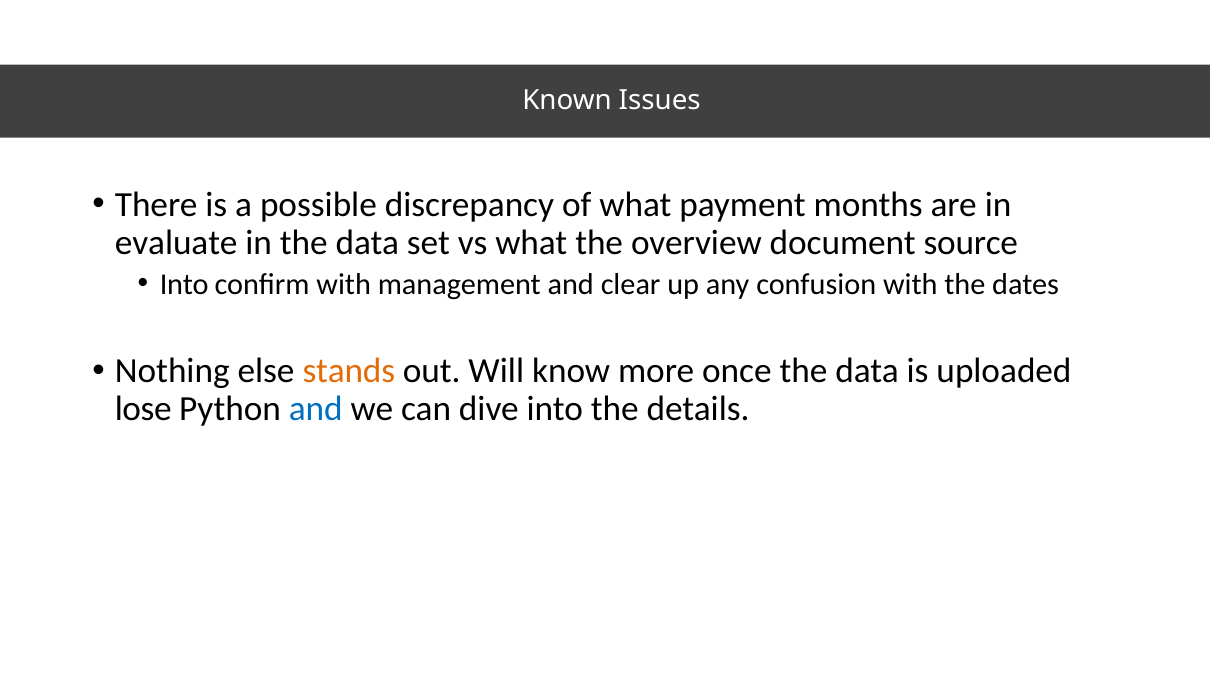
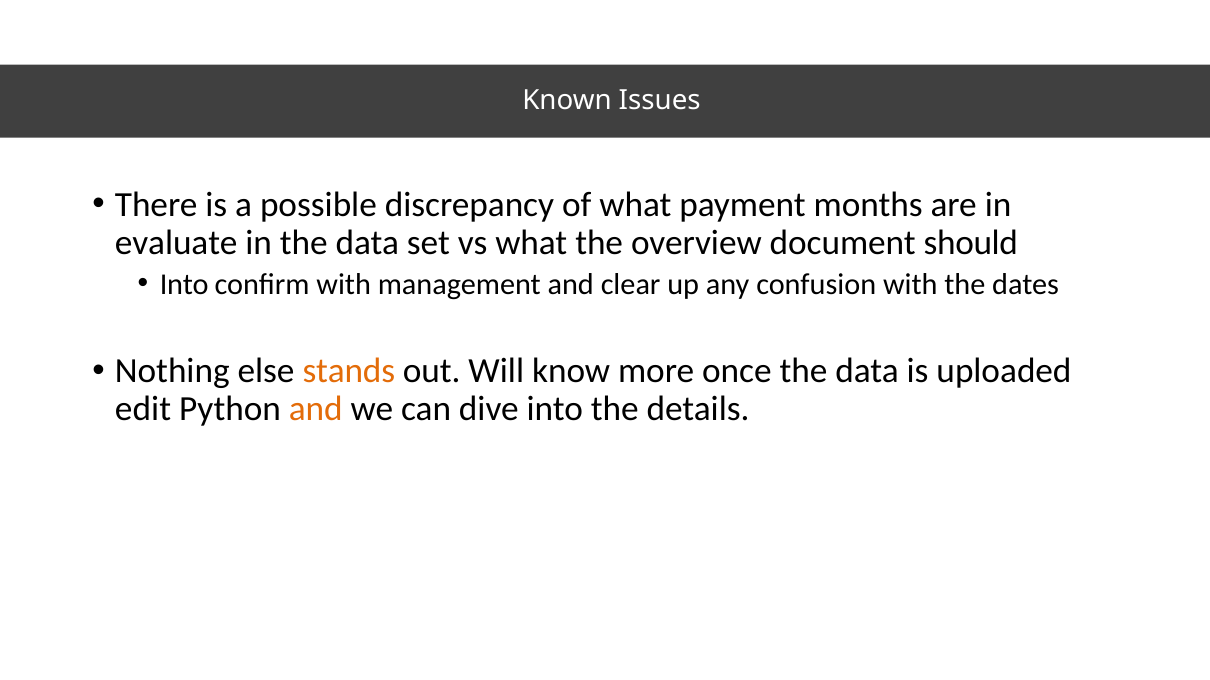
source: source -> should (971, 243)
lose: lose -> edit (143, 409)
and colour: blue -> orange (316, 409)
